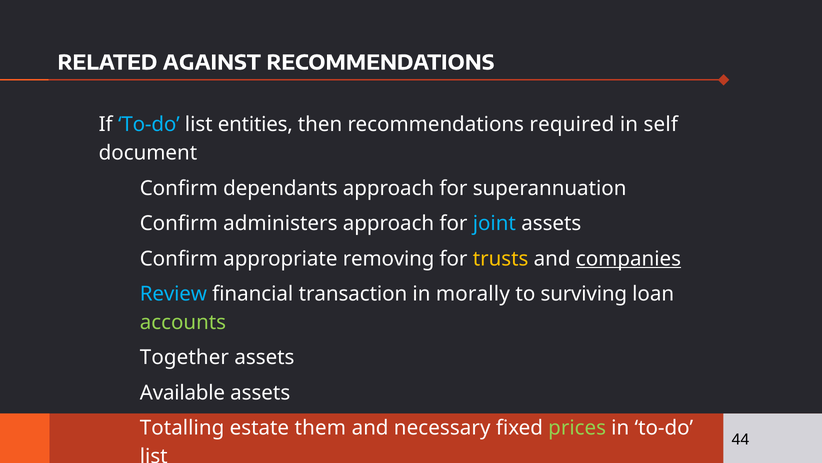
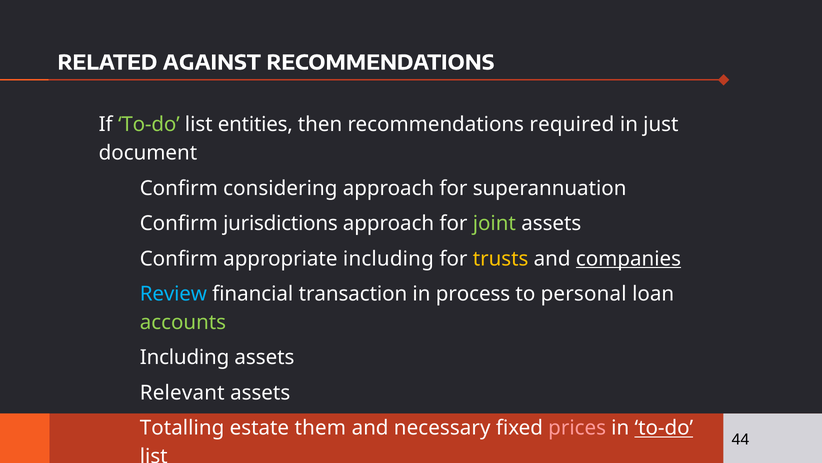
To-do colour: light blue -> light green (149, 124)
self: self -> just (661, 124)
dependants: dependants -> considering (280, 188)
administers: administers -> jurisdictions (280, 223)
joint colour: light blue -> light green (494, 223)
appropriate removing: removing -> including (388, 258)
morally: morally -> process (473, 294)
surviving: surviving -> personal (584, 294)
Together: Together -> Including (185, 357)
Available: Available -> Relevant (182, 392)
prices colour: light green -> pink (577, 428)
to-do underline: none -> present (664, 428)
